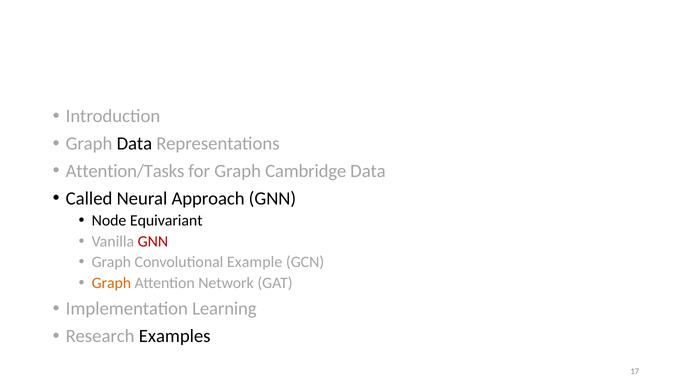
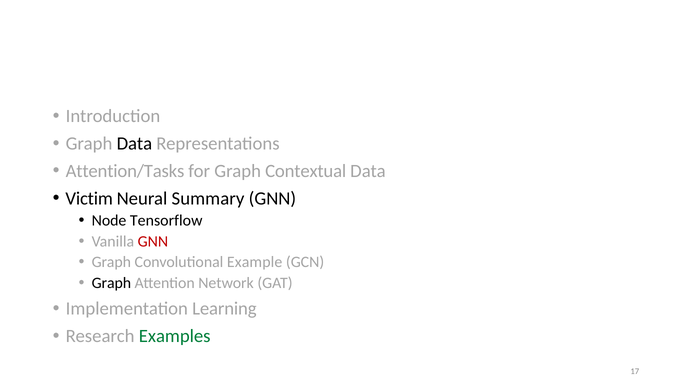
Cambridge: Cambridge -> Contextual (306, 171)
Called: Called -> Victim (89, 199)
Approach: Approach -> Summary (208, 199)
Equivariant: Equivariant -> Tensorflow (166, 221)
Graph colour: orange -> black (111, 283)
Examples colour: black -> green (175, 336)
